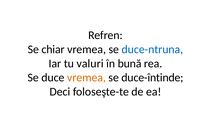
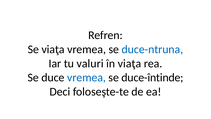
Se chiar: chiar -> viaţa (53, 49)
în bună: bună -> viaţa (130, 63)
vremea colour: orange -> blue (86, 77)
